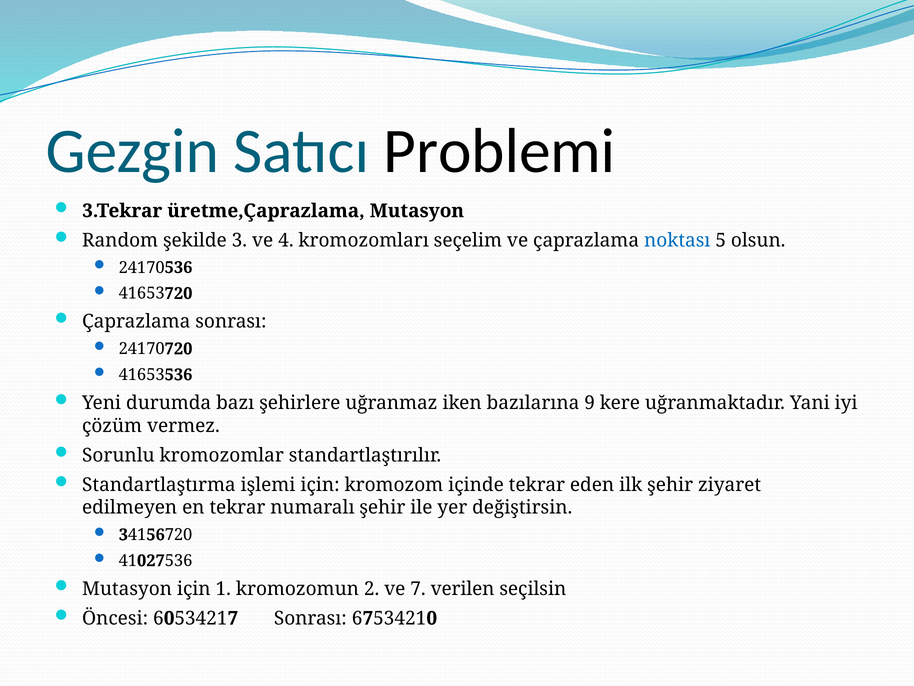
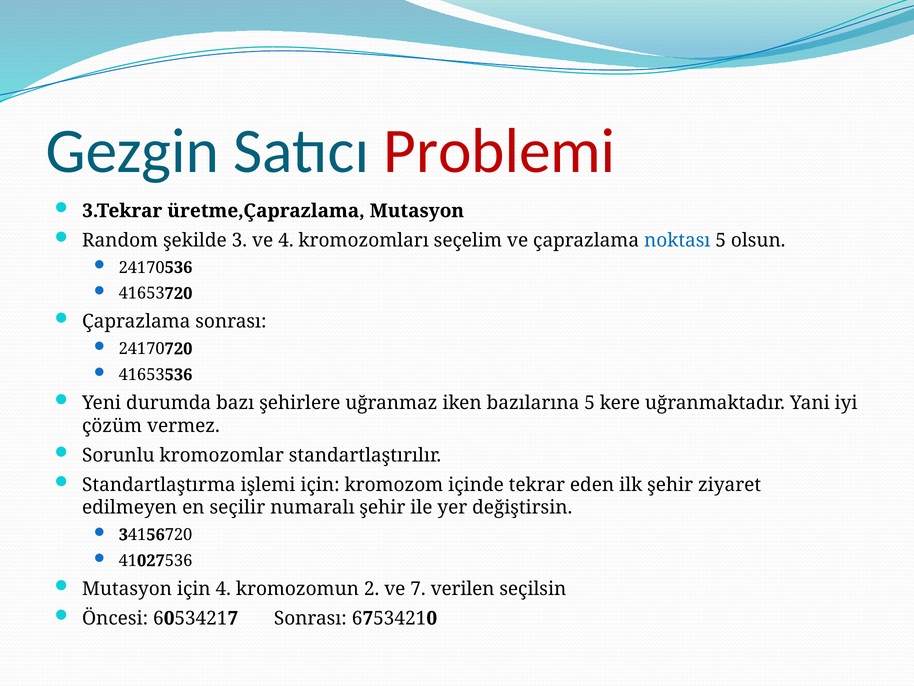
Problemi colour: black -> red (499, 151)
bazılarına 9: 9 -> 5 (590, 403)
en tekrar: tekrar -> seçilir (237, 507)
için 1: 1 -> 4 (223, 588)
